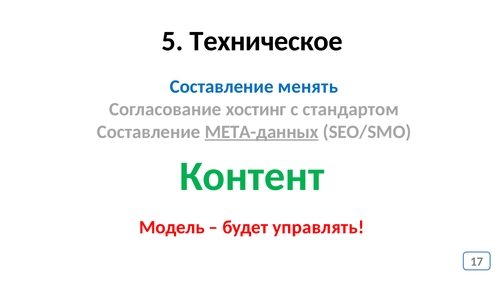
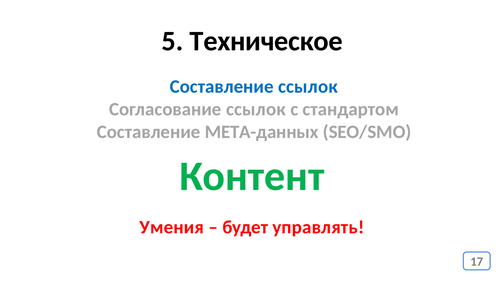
Cоставление менять: менять -> ссылок (308, 87)
Согласование хостинг: хостинг -> ссылок (256, 109)
МЕТА-данных underline: present -> none (262, 132)
Модель: Модель -> Умения (172, 228)
